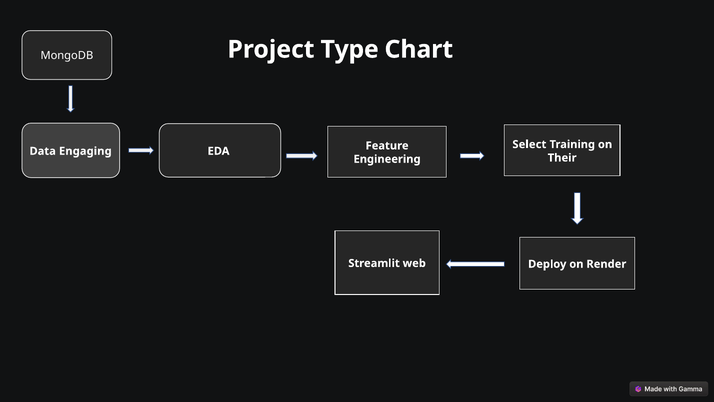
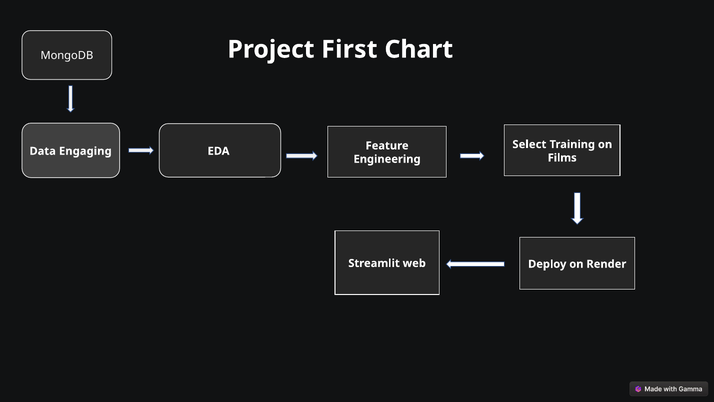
Type: Type -> First (349, 49)
Their: Their -> Films (562, 158)
